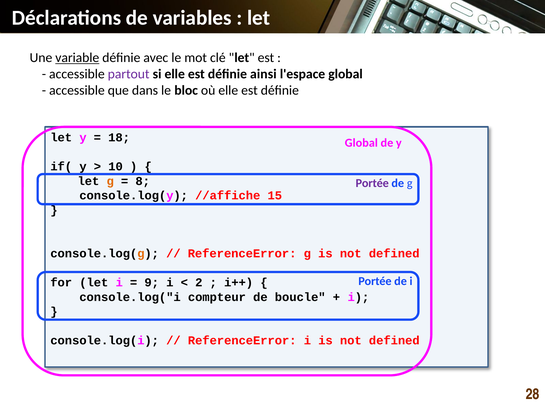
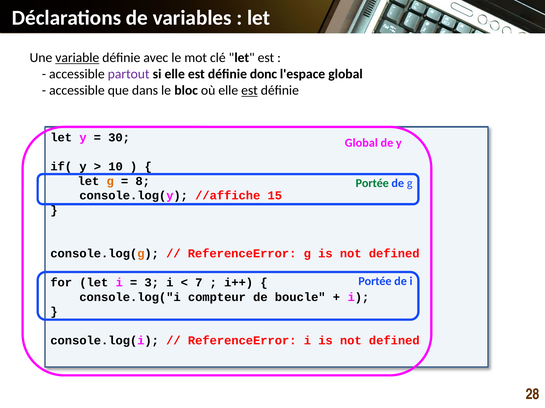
ainsi: ainsi -> donc (263, 74)
est underline: none -> present (249, 91)
18: 18 -> 30 (119, 138)
Portée colour: purple -> green (372, 184)
9: 9 -> 3 (152, 283)
2: 2 -> 7 (199, 283)
